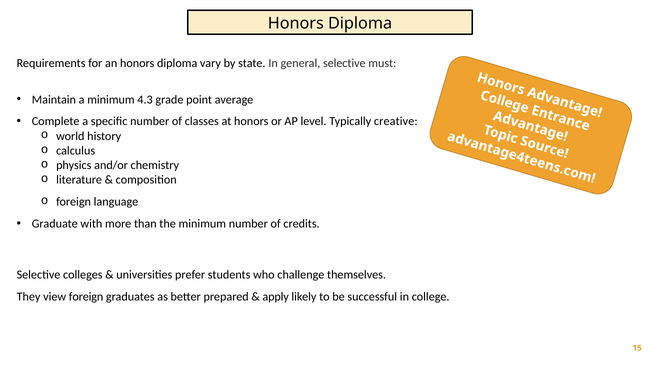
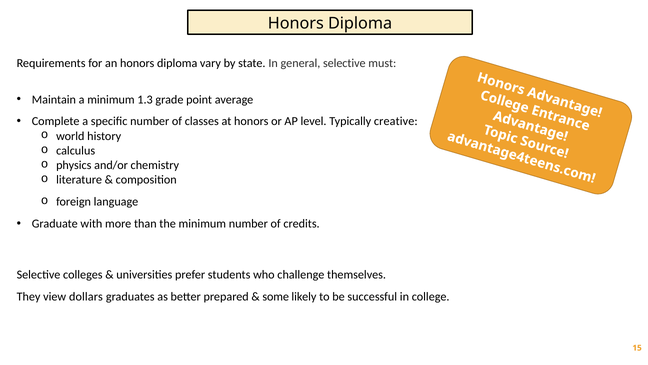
4.3: 4.3 -> 1.3 (145, 99)
view foreign: foreign -> dollars (86, 296)
apply: apply -> some (276, 296)
